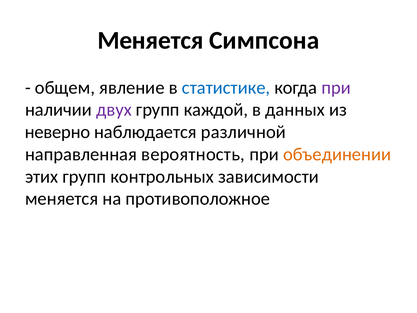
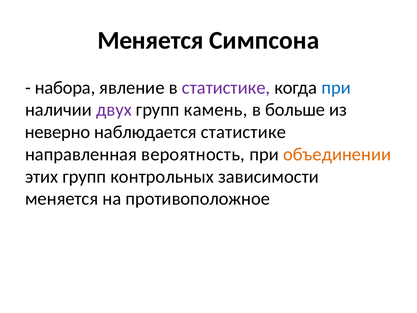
общем: общем -> набора (65, 87)
статистике colour: blue -> purple (226, 87)
при colour: purple -> blue (336, 87)
каждой: каждой -> камень (216, 110)
данных: данных -> больше (295, 110)
наблюдается различной: различной -> статистике (243, 132)
